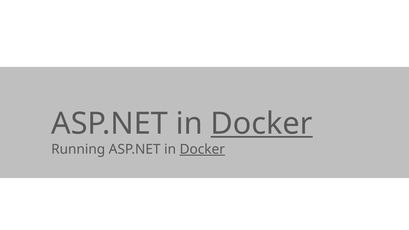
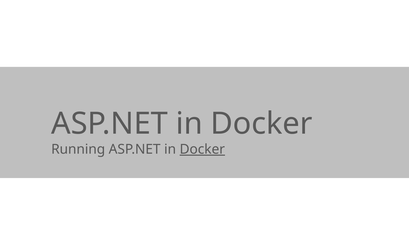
Docker underline: present -> none (262, 124)
